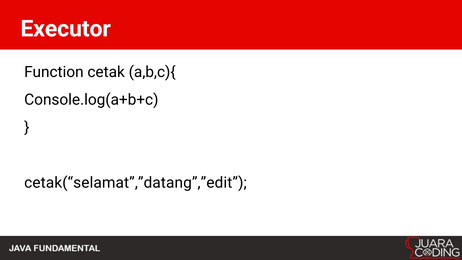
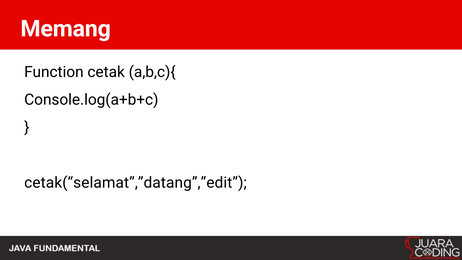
Executor: Executor -> Memang (66, 29)
